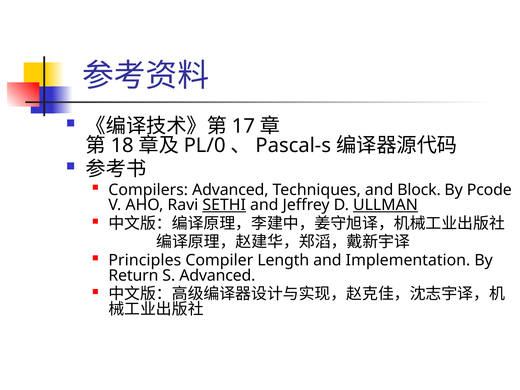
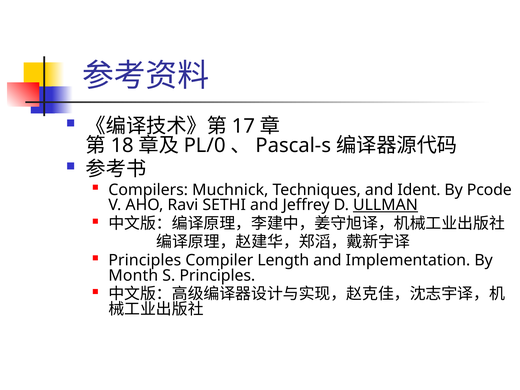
Compilers Advanced: Advanced -> Muchnick (230, 190)
Block: Block -> Ident (419, 190)
SETHI underline: present -> none (224, 205)
Return: Return -> Month (133, 276)
S Advanced: Advanced -> Principles (217, 276)
